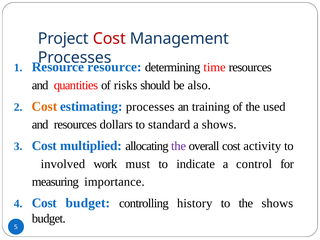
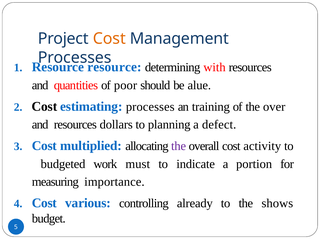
Cost colour: red -> orange (109, 39)
time: time -> with (215, 67)
risks: risks -> poor (126, 85)
also: also -> alue (199, 85)
Cost colour: orange -> black (44, 106)
used: used -> over (274, 107)
standard: standard -> planning (169, 125)
a shows: shows -> defect (219, 125)
involved: involved -> budgeted (63, 164)
control: control -> portion (254, 164)
Cost budget: budget -> various (88, 203)
history: history -> already (195, 203)
